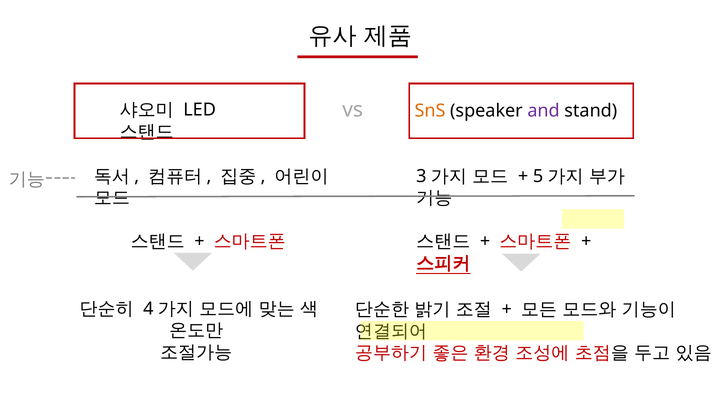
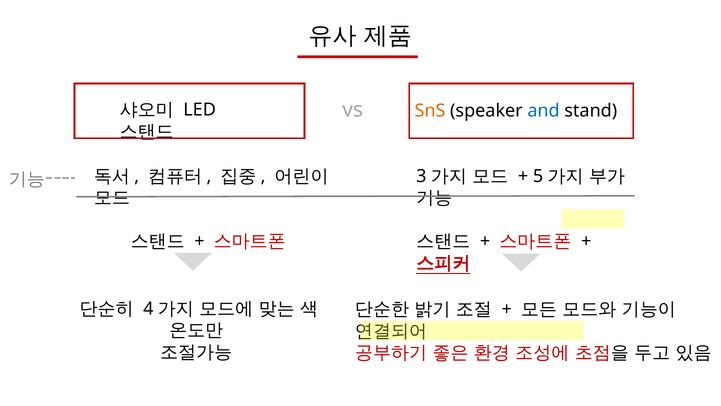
and colour: purple -> blue (544, 111)
